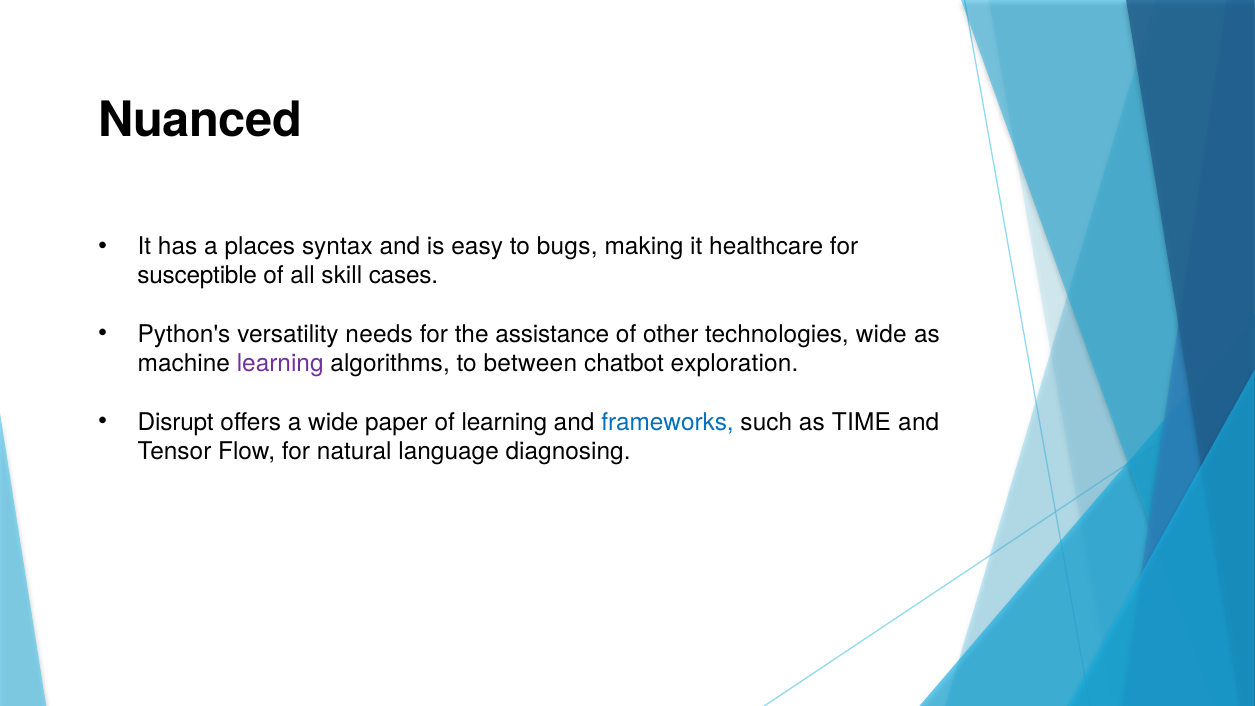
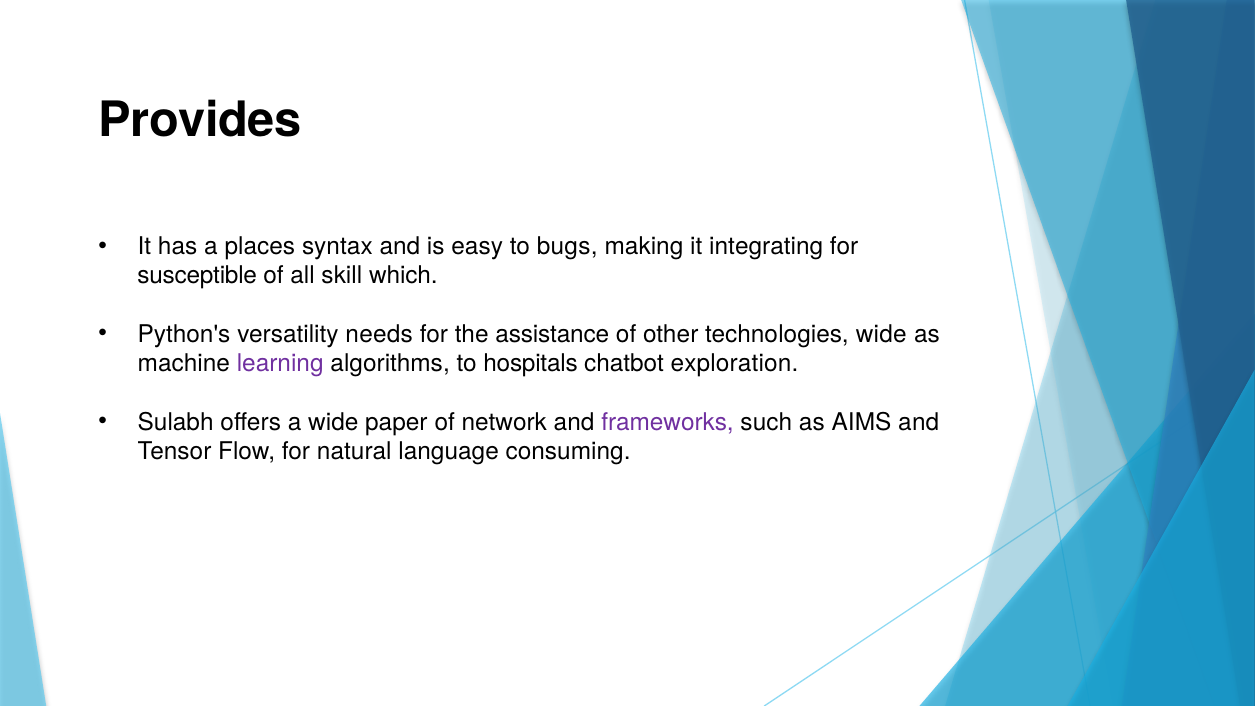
Nuanced: Nuanced -> Provides (200, 120)
healthcare: healthcare -> integrating (766, 246)
cases: cases -> which (403, 276)
between: between -> hospitals (531, 364)
Disrupt: Disrupt -> Sulabh (176, 422)
of learning: learning -> network (504, 422)
frameworks colour: blue -> purple (668, 422)
TIME: TIME -> AIMS (861, 422)
diagnosing: diagnosing -> consuming (568, 451)
